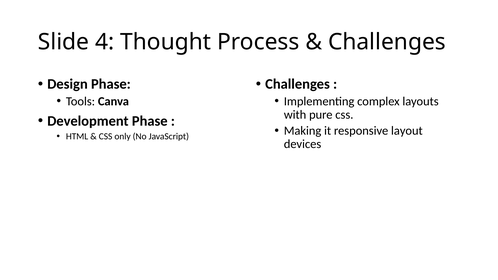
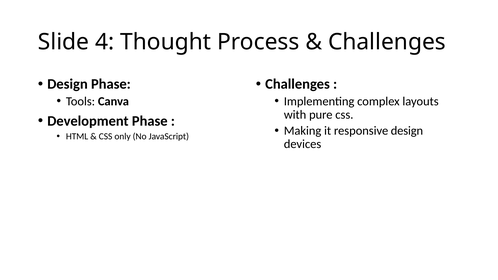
responsive layout: layout -> design (407, 131)
